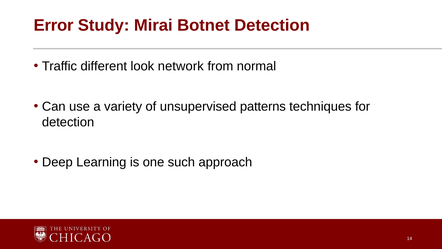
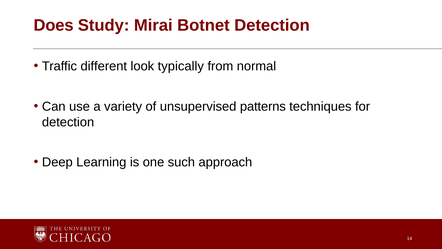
Error: Error -> Does (54, 25)
network: network -> typically (181, 66)
